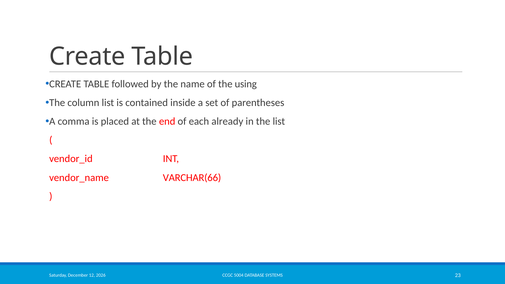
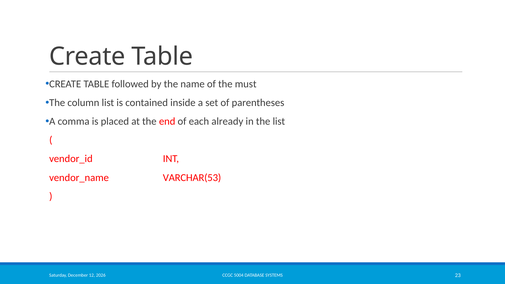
using: using -> must (246, 84)
VARCHAR(66: VARCHAR(66 -> VARCHAR(53 (192, 178)
